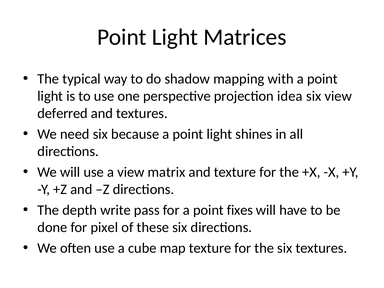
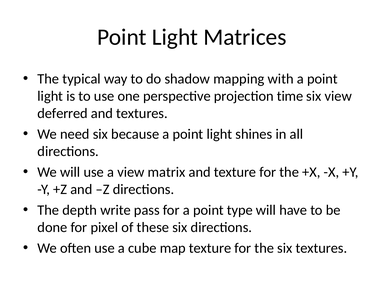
idea: idea -> time (290, 96)
fixes: fixes -> type (240, 210)
